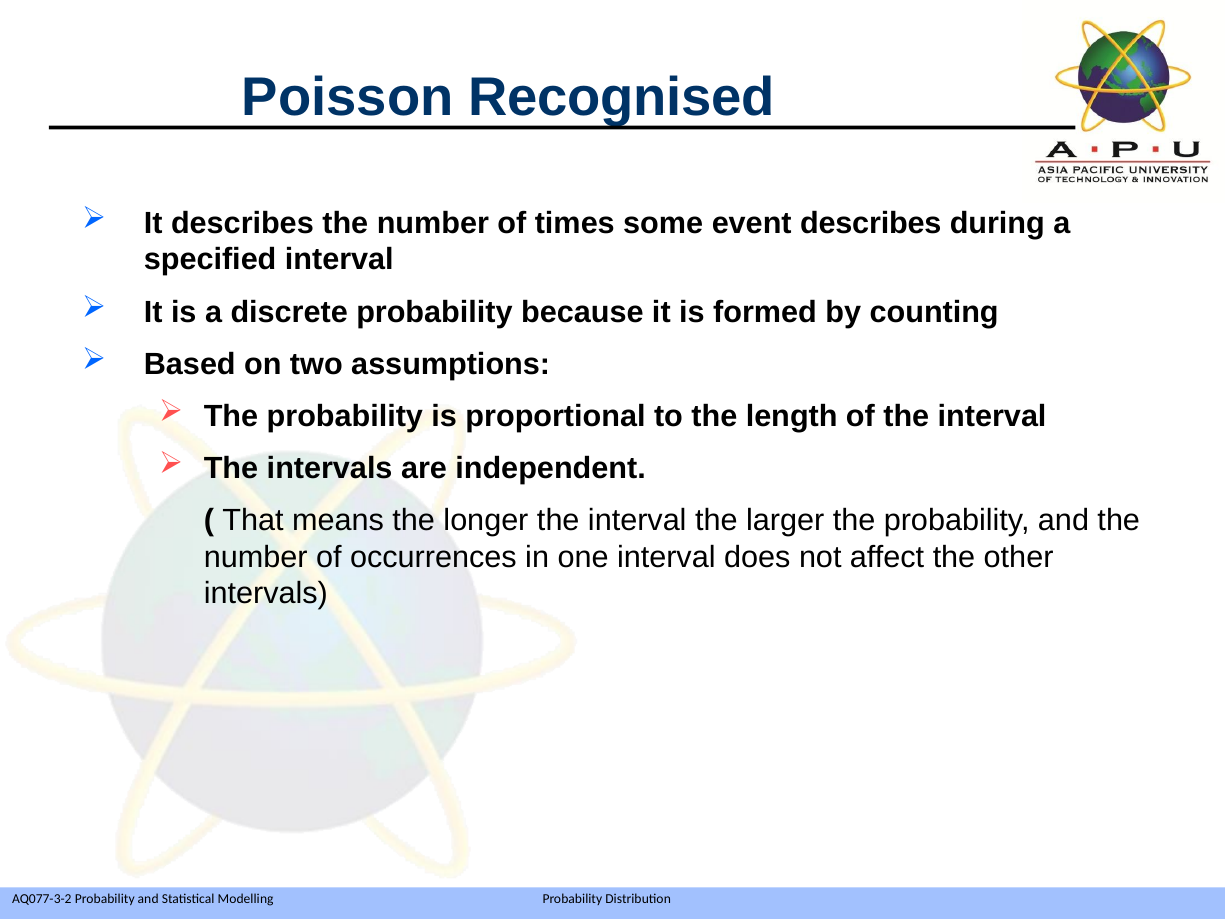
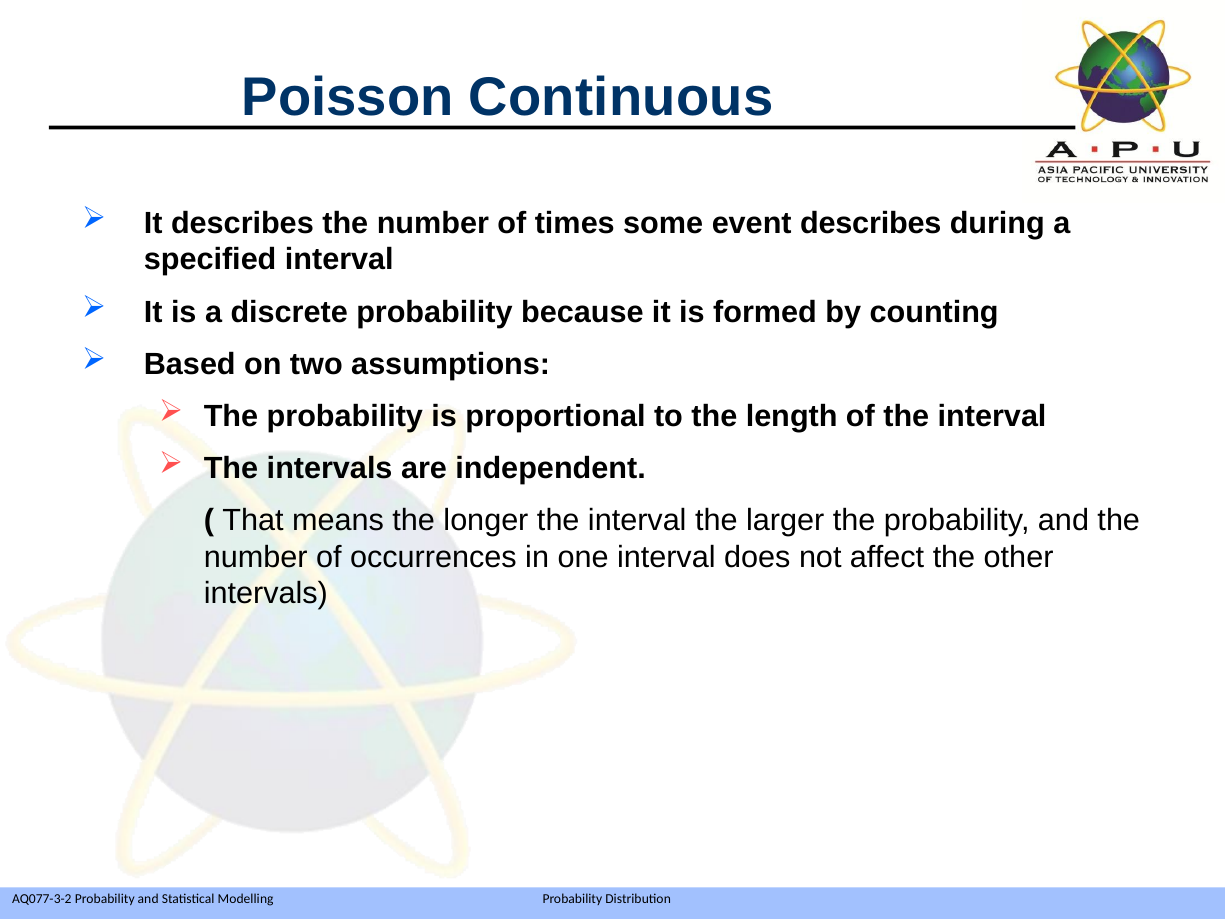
Recognised: Recognised -> Continuous (621, 98)
